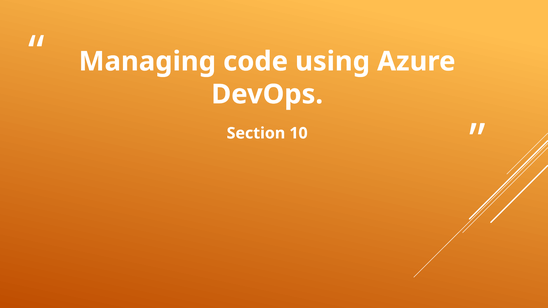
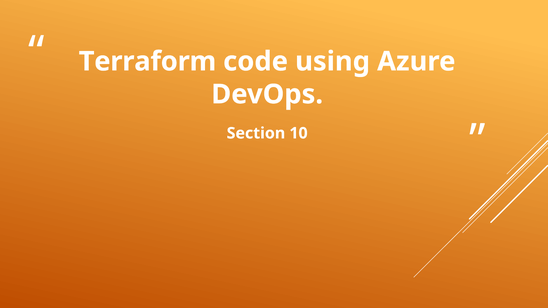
Managing: Managing -> Terraform (147, 62)
